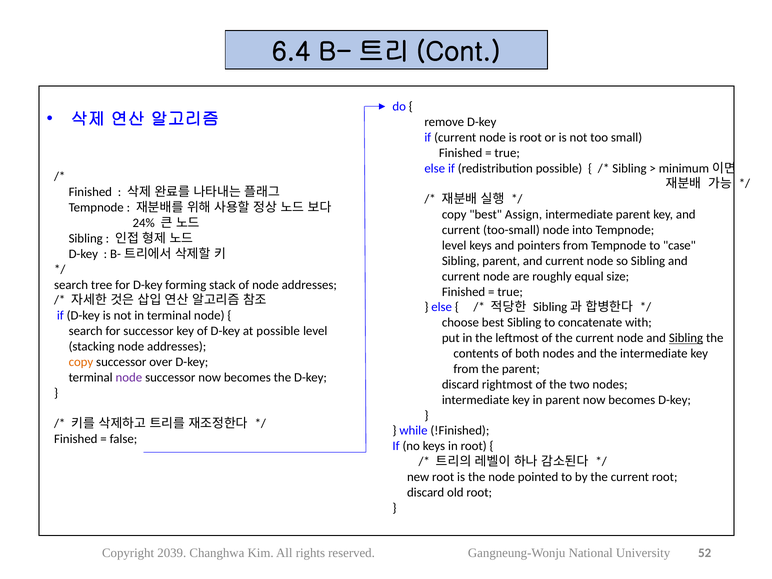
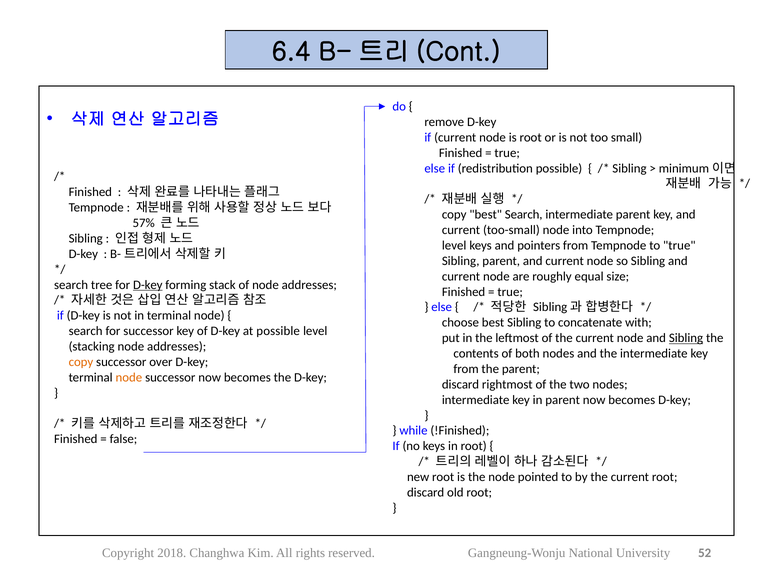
best Assign: Assign -> Search (524, 215)
24%: 24% -> 57% (144, 223)
to case: case -> true (679, 245)
D-key underline: none -> present (148, 285)
node colour: purple -> orange (129, 377)
2039: 2039 -> 2018 (172, 553)
